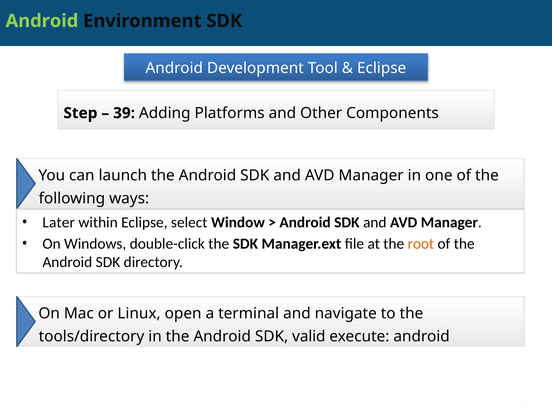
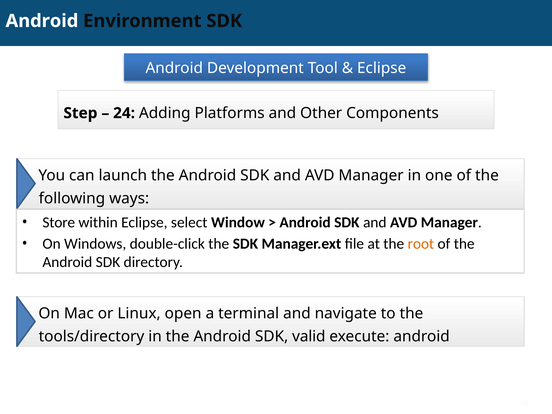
Android colour: light green -> white (42, 21)
39: 39 -> 24 (124, 113)
Later: Later -> Store (59, 222)
